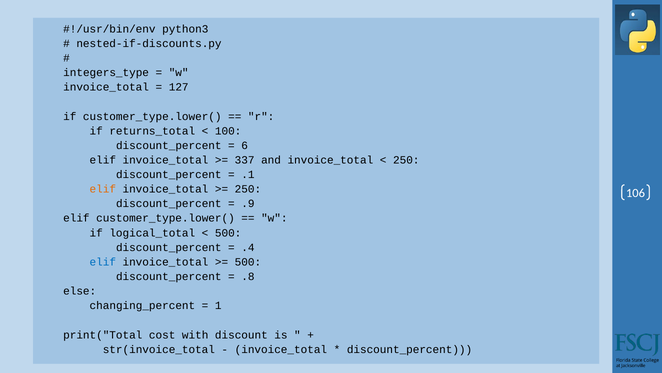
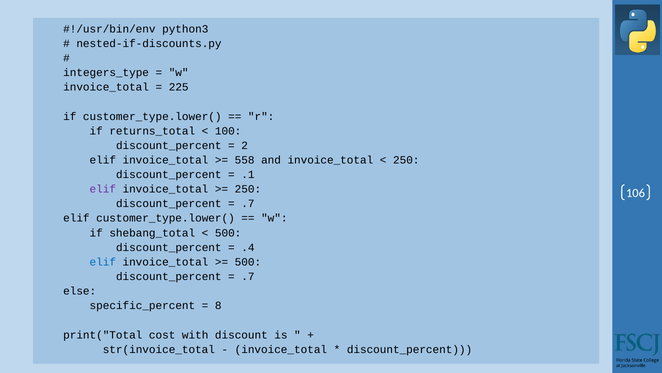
127: 127 -> 225 (179, 87)
6: 6 -> 2 (245, 145)
337: 337 -> 558 (245, 160)
elif colour: orange -> purple (103, 189)
.9: .9 -> .7 (248, 203)
logical_total: logical_total -> shebang_total (152, 233)
.8: .8 -> .7 (248, 276)
changing_percent: changing_percent -> specific_percent (142, 305)
1: 1 -> 8 (218, 305)
